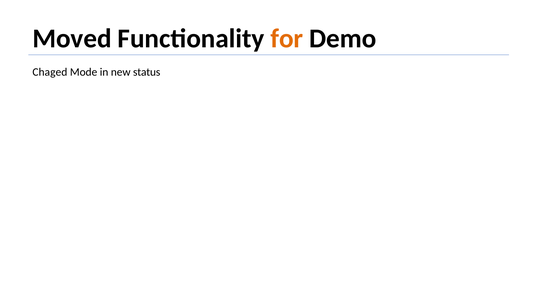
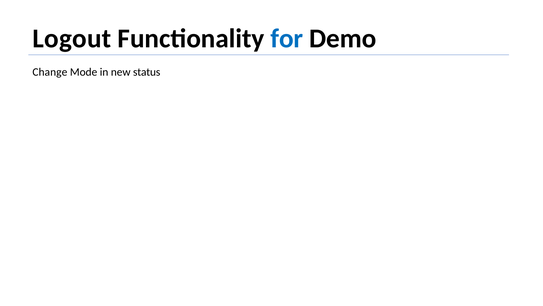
Moved: Moved -> Logout (72, 38)
for colour: orange -> blue (287, 38)
Chaged: Chaged -> Change (50, 72)
